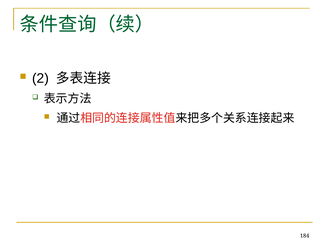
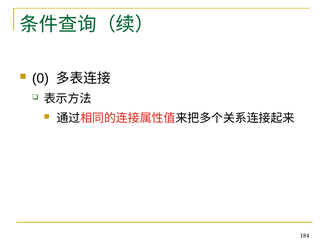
2: 2 -> 0 (40, 78)
